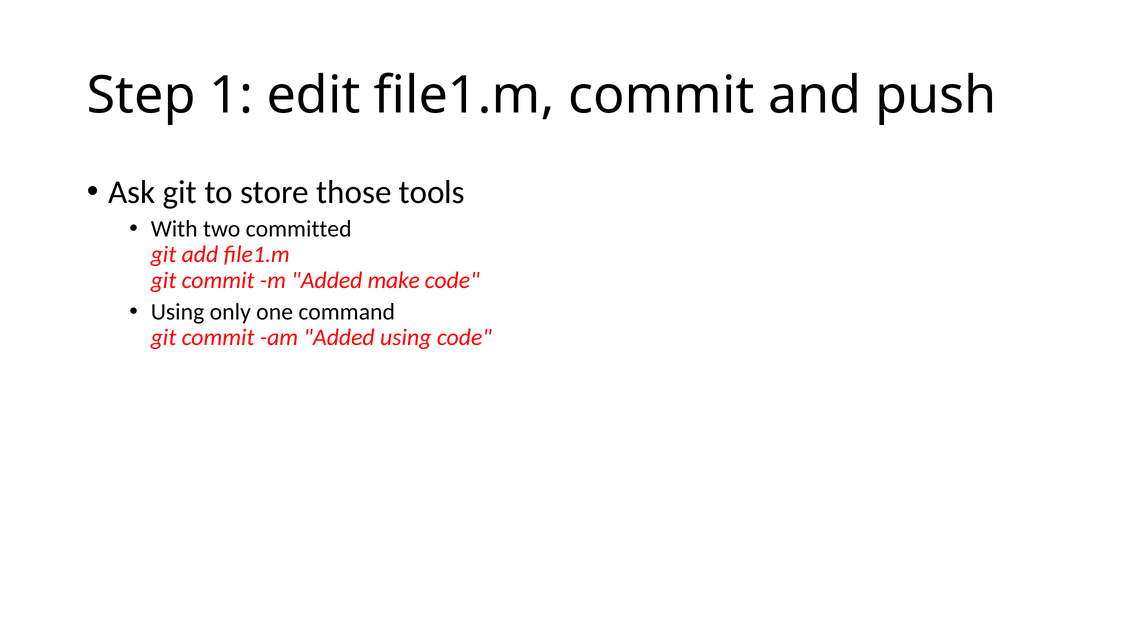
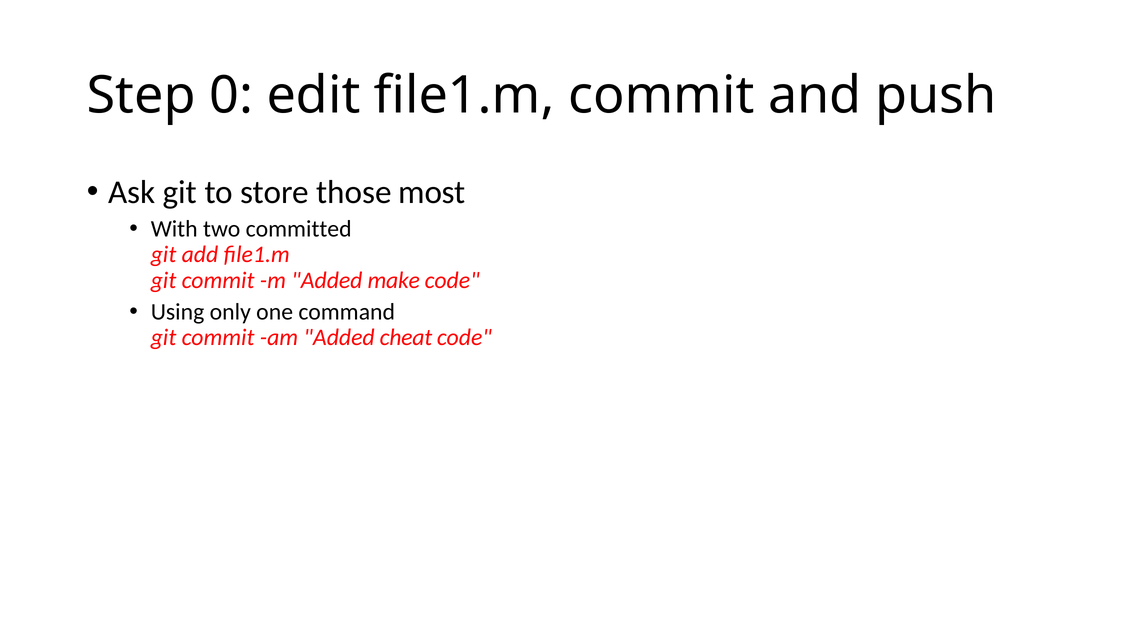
1: 1 -> 0 (231, 96)
tools: tools -> most (432, 192)
Added using: using -> cheat (406, 338)
